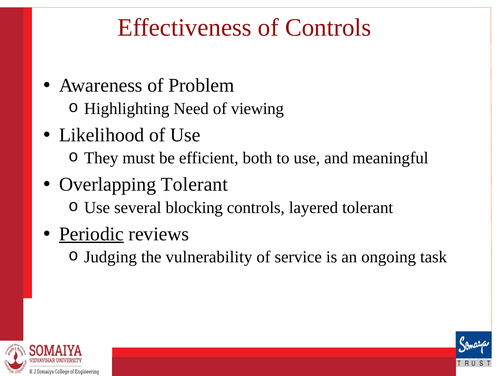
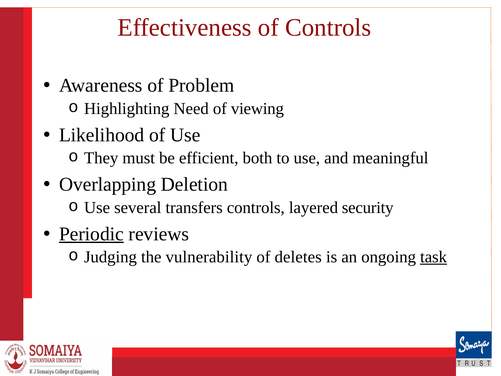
Overlapping Tolerant: Tolerant -> Deletion (194, 184)
blocking: blocking -> transfers (194, 207)
layered tolerant: tolerant -> security (368, 207)
service: service -> deletes (298, 257)
task underline: none -> present (434, 257)
